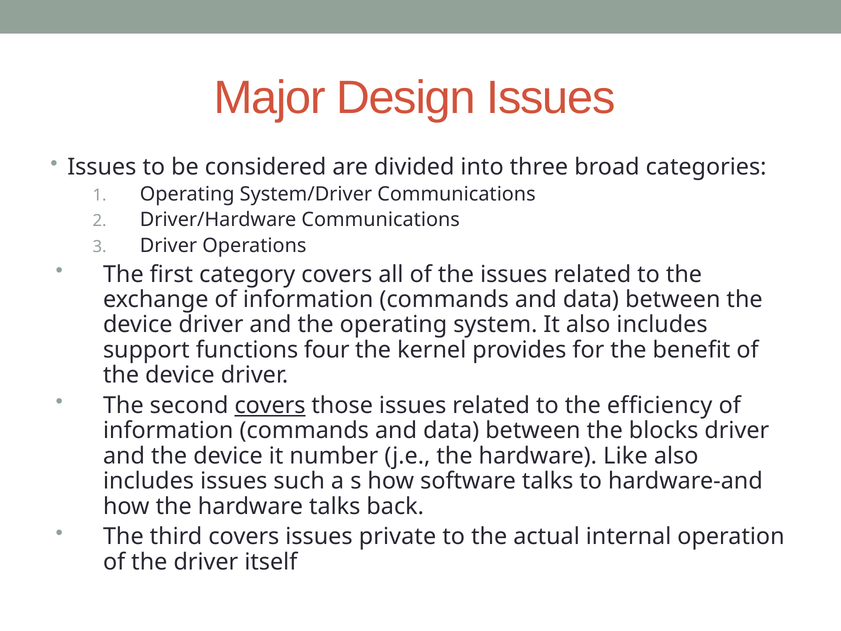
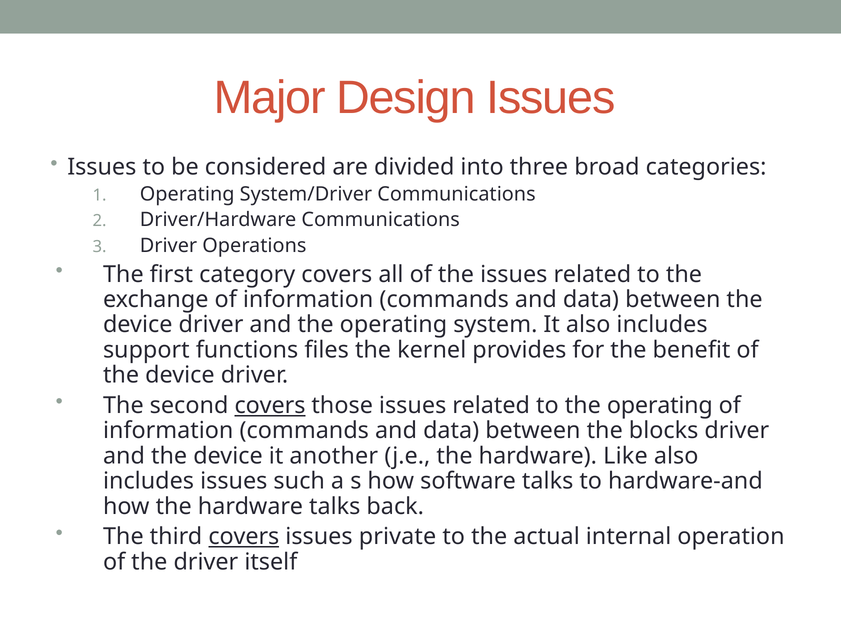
four: four -> files (327, 350)
to the efficiency: efficiency -> operating (660, 405)
number: number -> another (334, 456)
covers underline: none -> present (244, 537)
